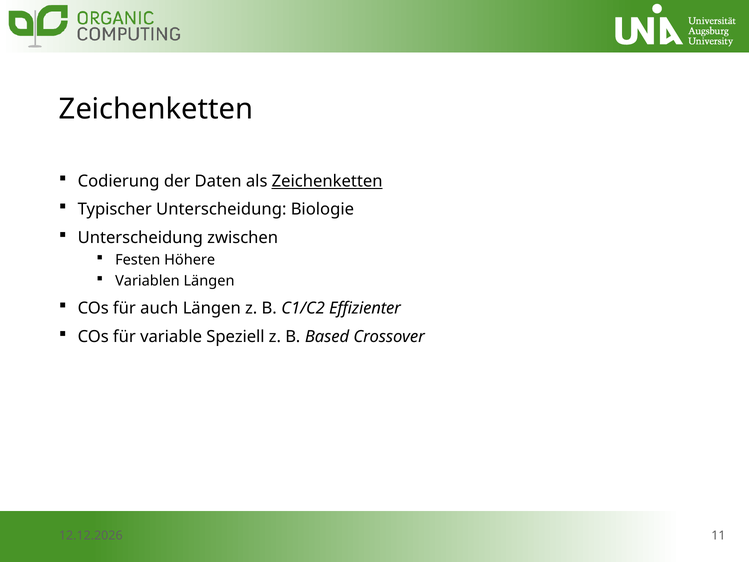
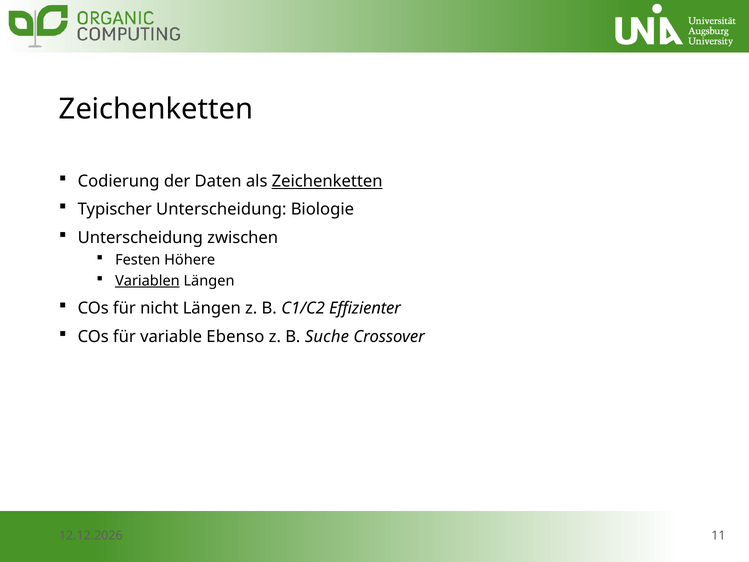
Variablen underline: none -> present (147, 281)
auch: auch -> nicht (159, 308)
Speziell: Speziell -> Ebenso (235, 336)
Based: Based -> Suche (327, 336)
